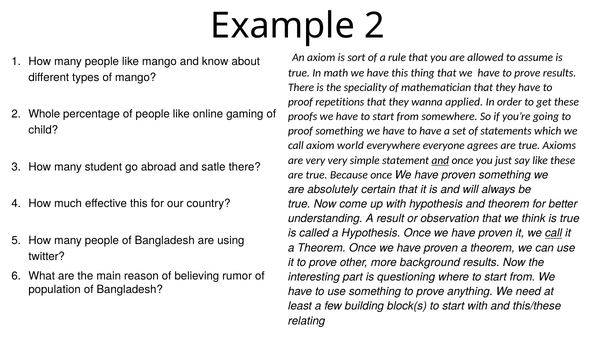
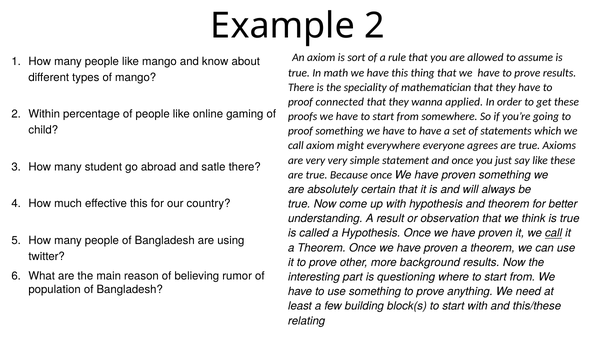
repetitions: repetitions -> connected (340, 102)
Whole: Whole -> Within (44, 114)
world: world -> might (351, 146)
and underline: present -> none (440, 160)
